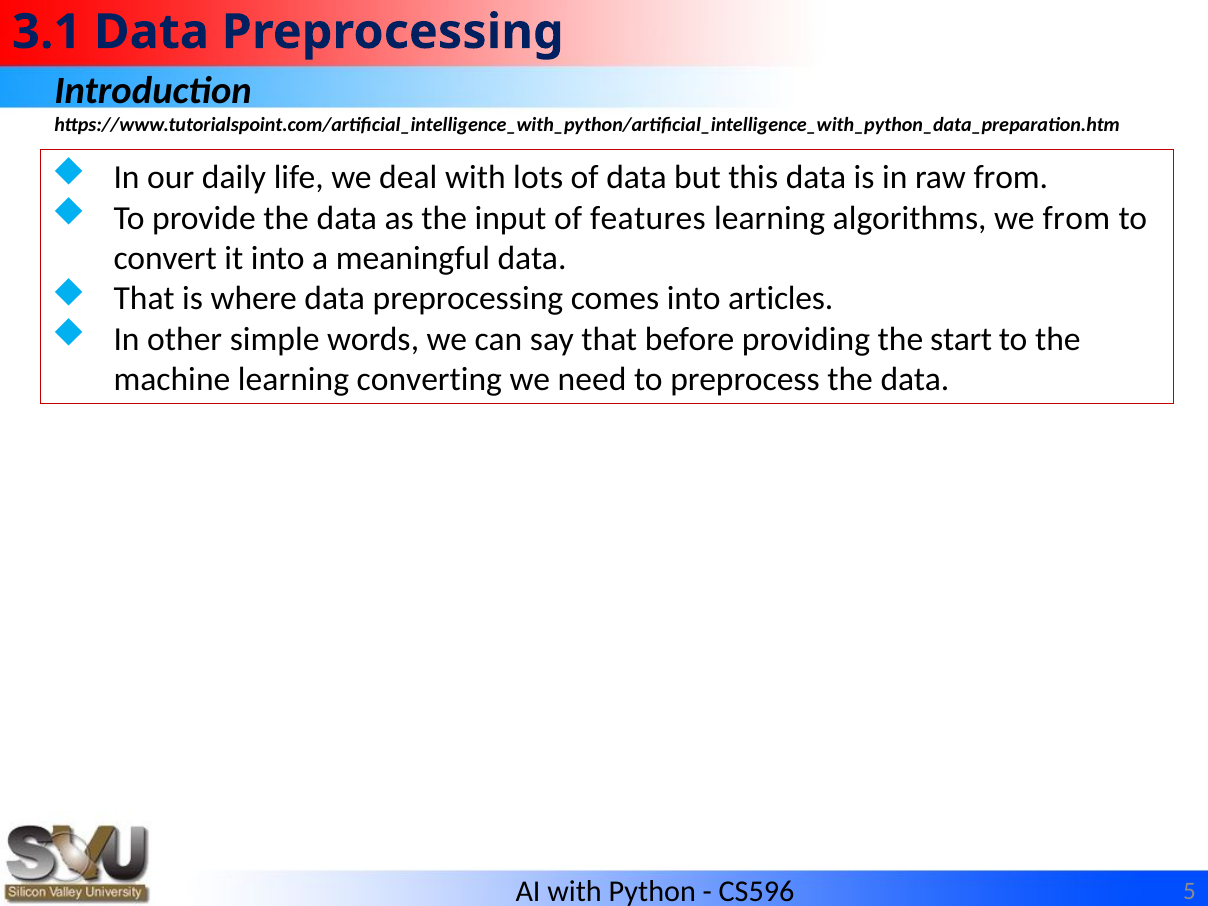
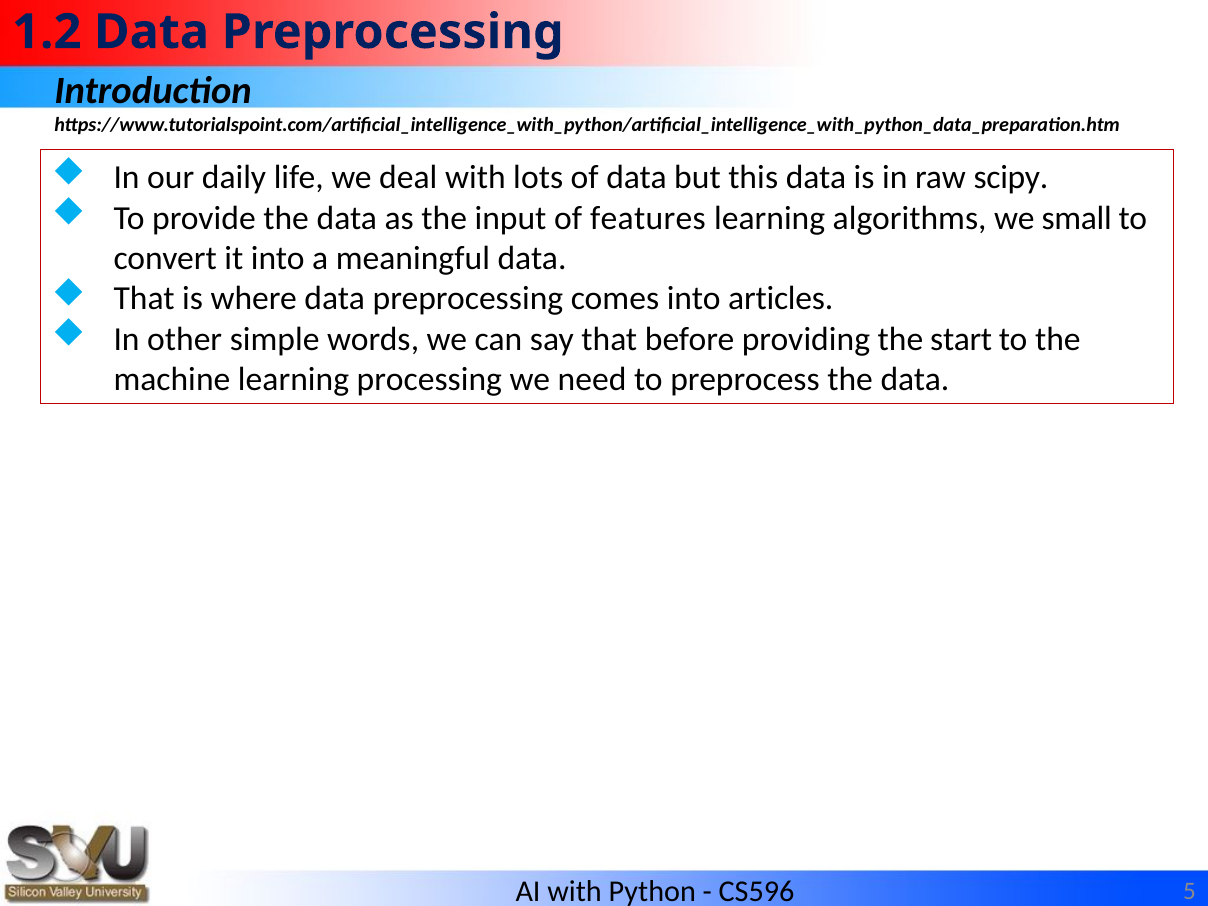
3.1: 3.1 -> 1.2 (47, 32)
raw from: from -> scipy (1011, 178)
we from: from -> small (1077, 218)
converting: converting -> processing (429, 379)
